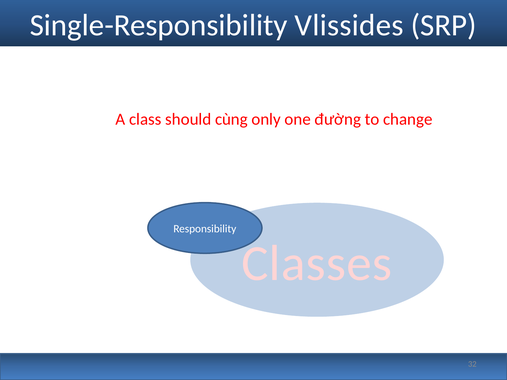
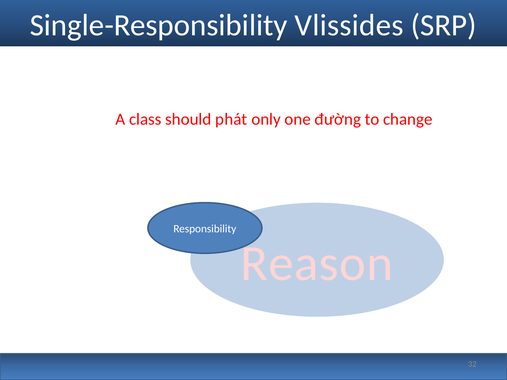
cùng: cùng -> phát (231, 119)
Classes: Classes -> Reason (317, 263)
